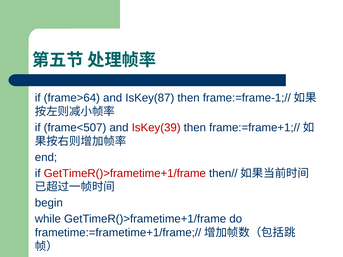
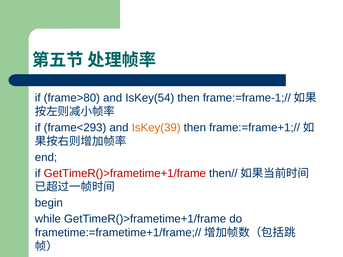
frame>64: frame>64 -> frame>80 (72, 98)
IsKey(87: IsKey(87 -> IsKey(54 (150, 98)
frame<507: frame<507 -> frame<293 (75, 128)
IsKey(39 colour: red -> orange (156, 128)
